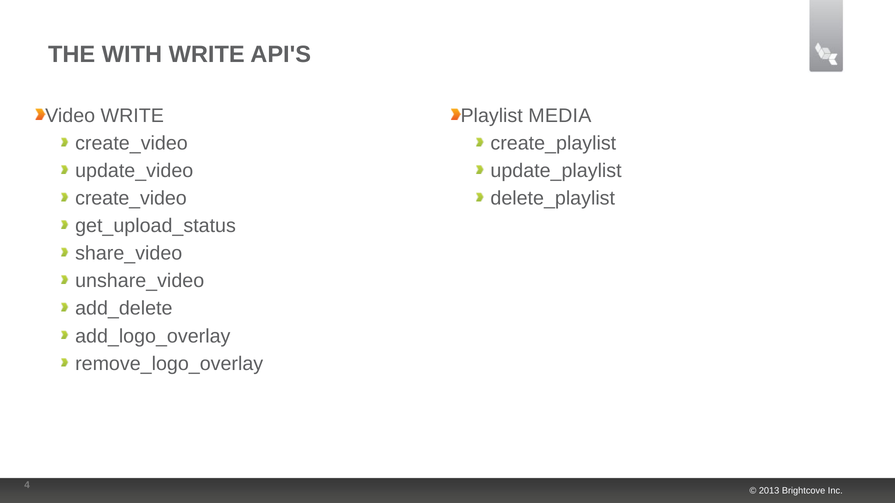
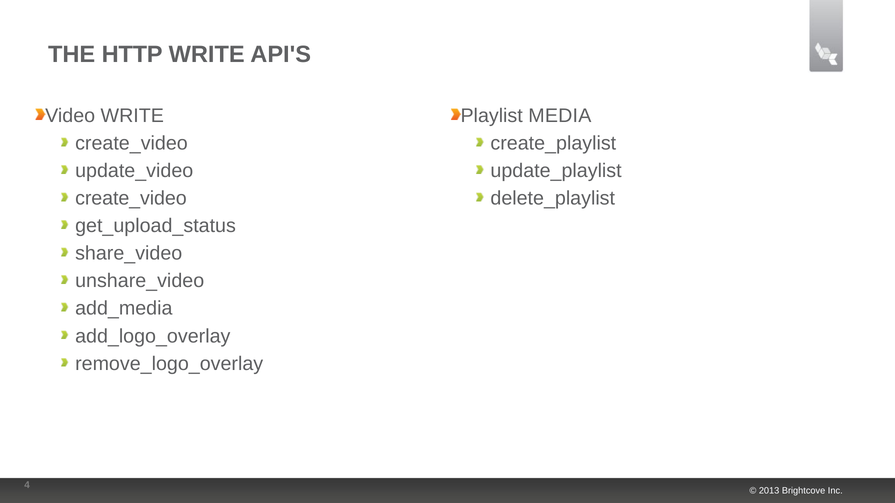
WITH: WITH -> HTTP (132, 55)
add_delete: add_delete -> add_media (124, 309)
